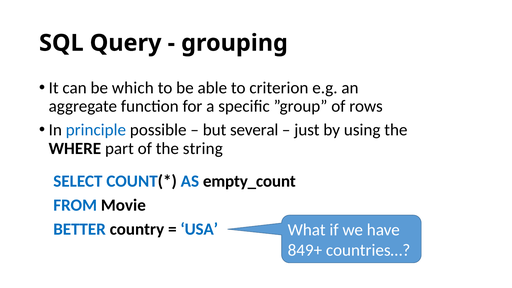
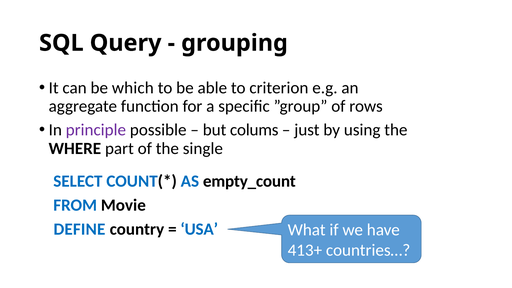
principle colour: blue -> purple (96, 130)
several: several -> colums (254, 130)
string: string -> single (203, 148)
BETTER: BETTER -> DEFINE (79, 229)
849+: 849+ -> 413+ (305, 250)
